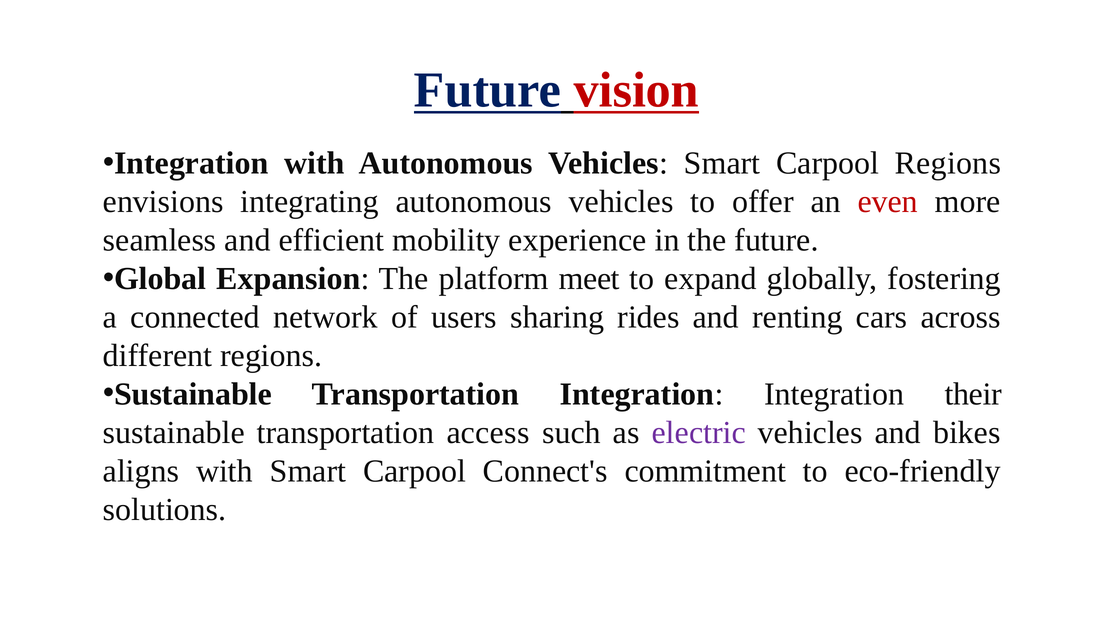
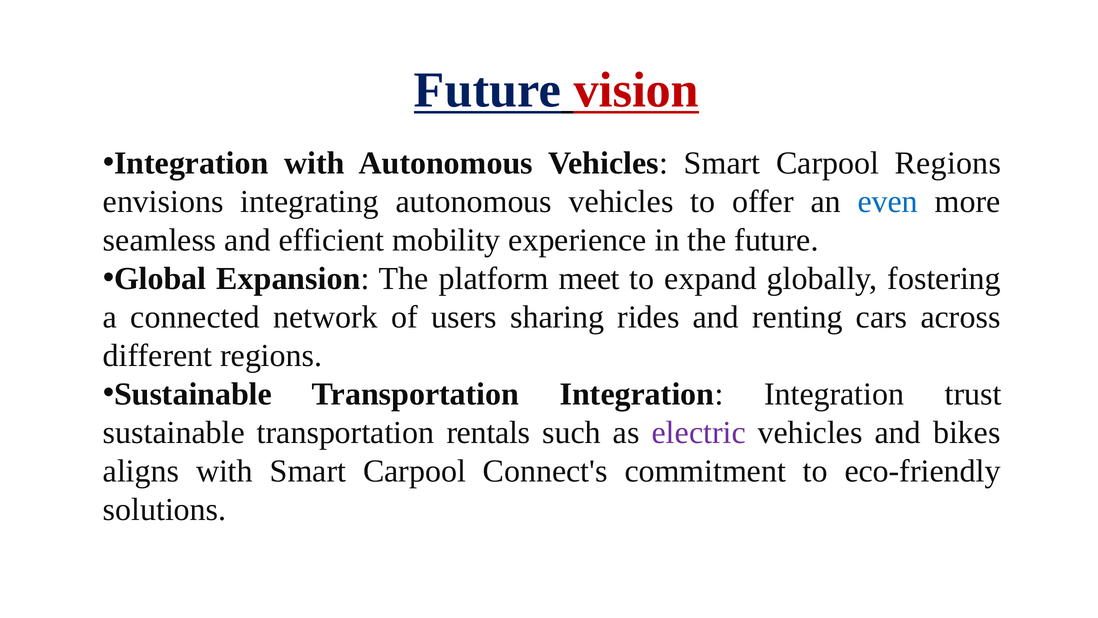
even colour: red -> blue (888, 202)
their: their -> trust (973, 394)
access: access -> rentals (488, 432)
